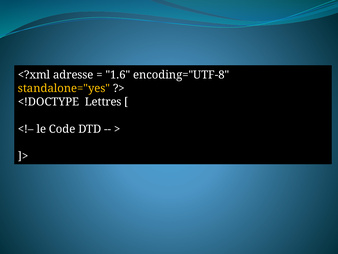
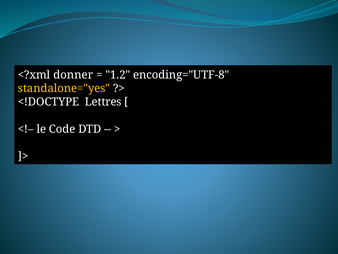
adresse: adresse -> donner (73, 75)
1.6: 1.6 -> 1.2 (118, 75)
